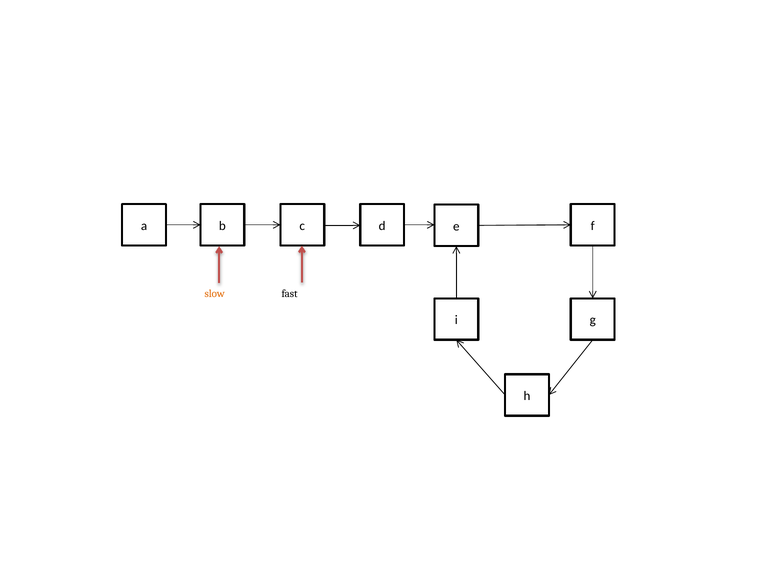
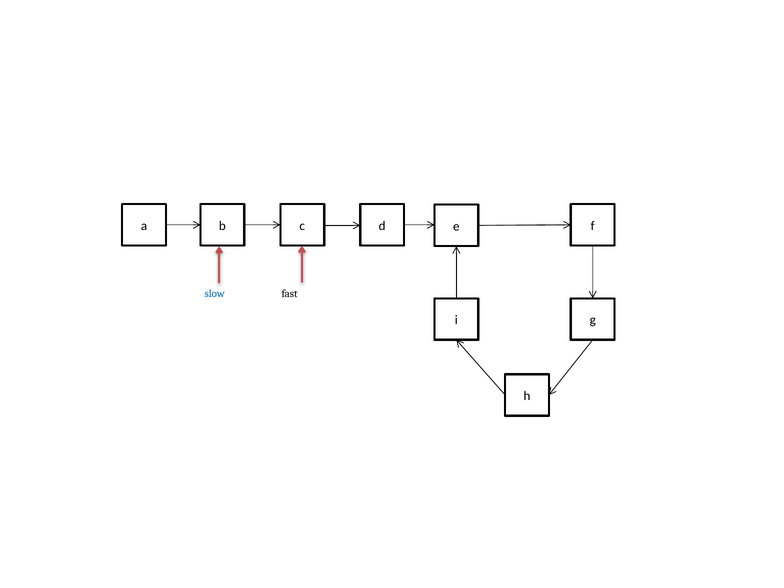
slow colour: orange -> blue (215, 294)
